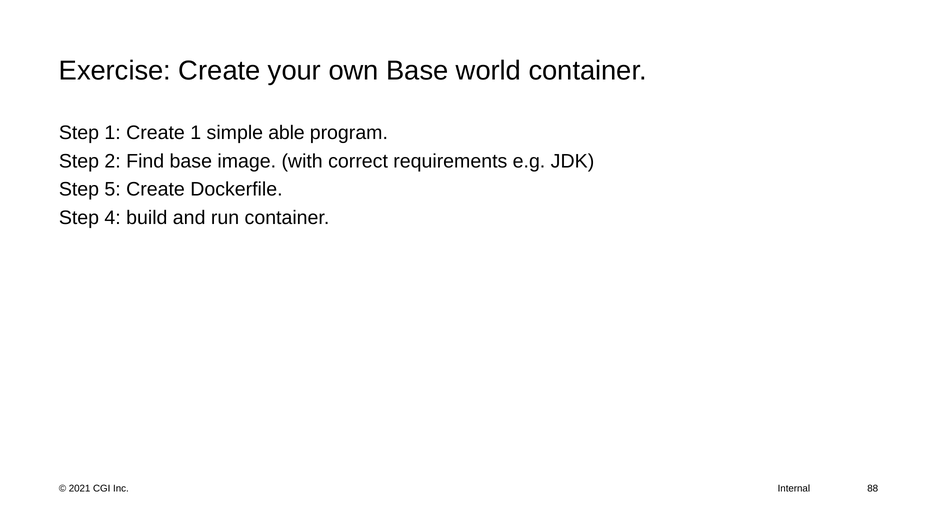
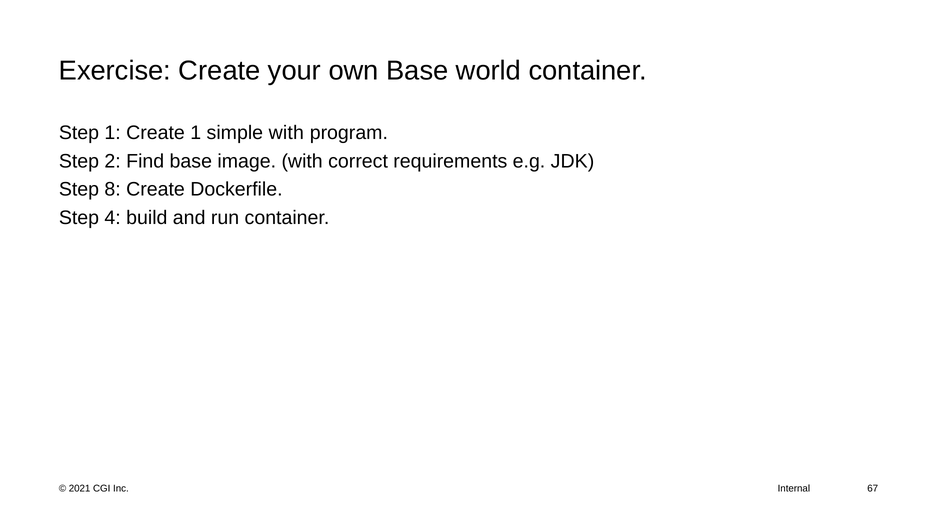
simple able: able -> with (286, 133)
5: 5 -> 8 (113, 189)
88: 88 -> 67 (873, 489)
